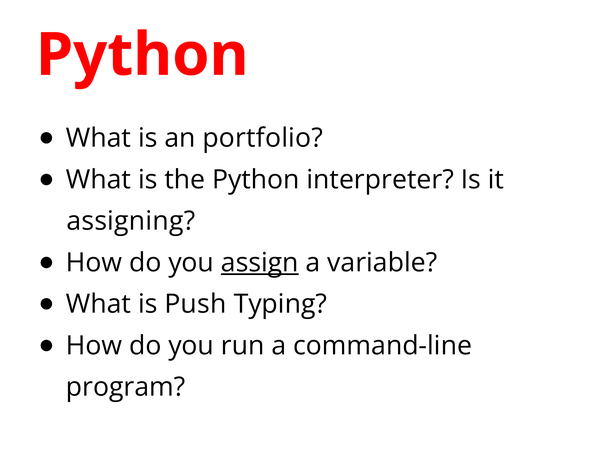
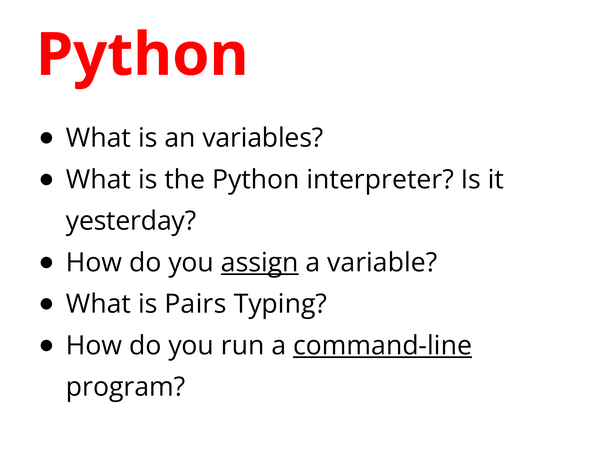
portfolio: portfolio -> variables (263, 138)
assigning: assigning -> yesterday (131, 221)
Push: Push -> Pairs (195, 304)
command-line underline: none -> present (383, 346)
